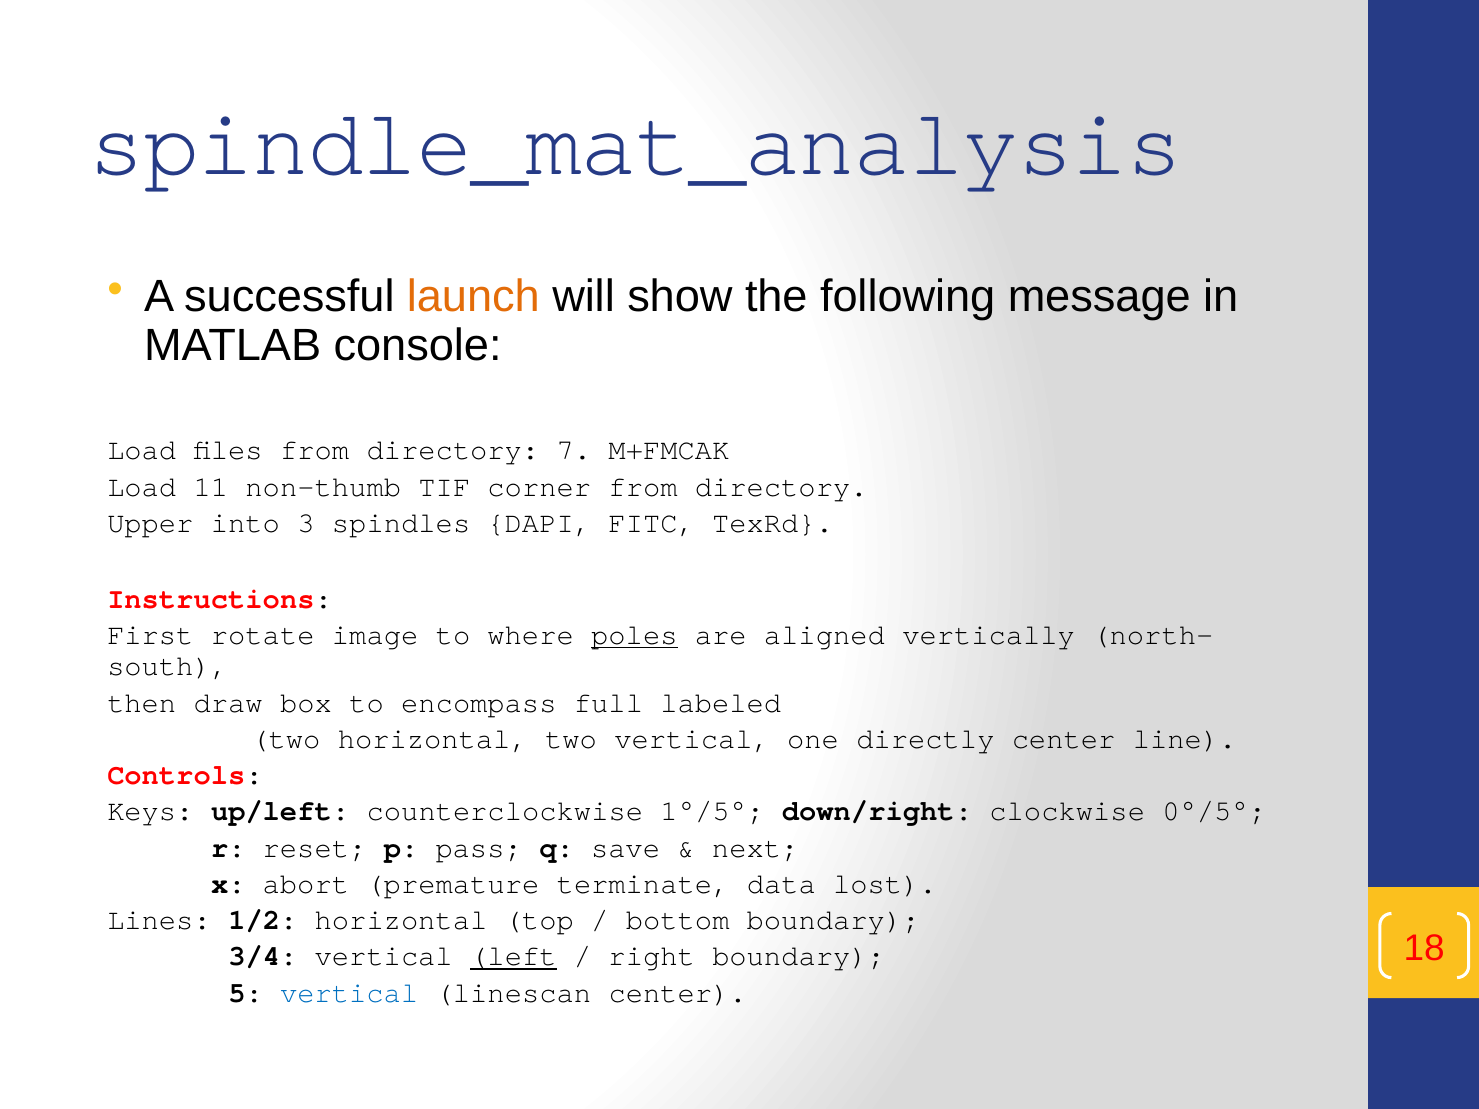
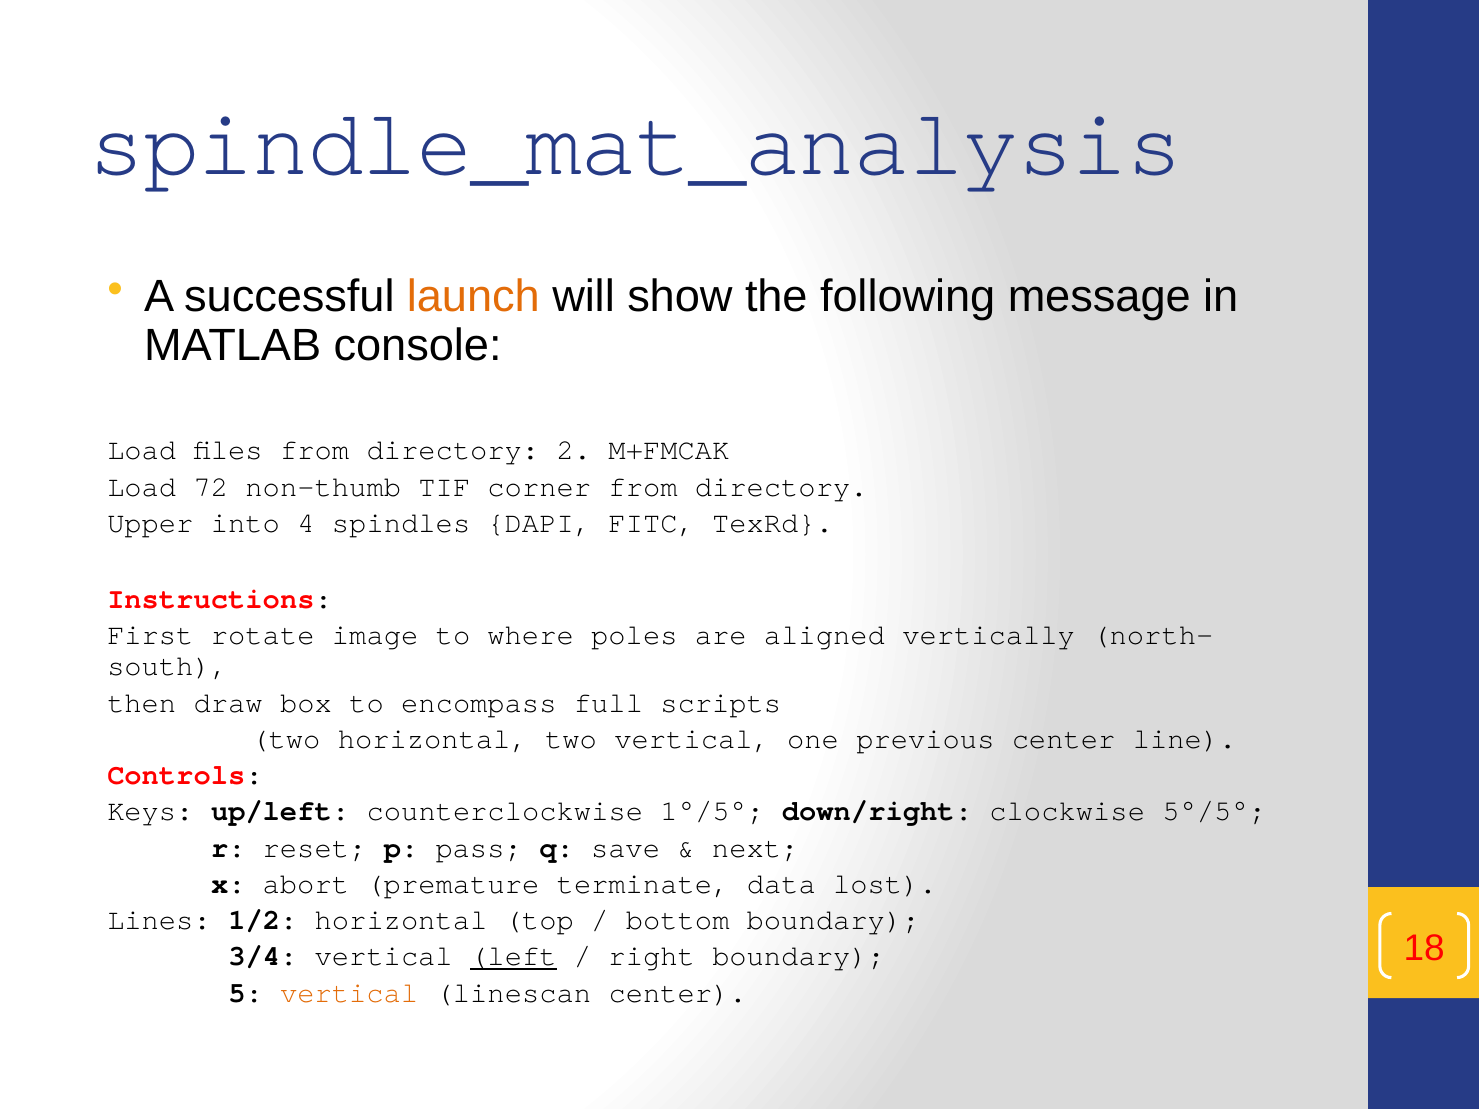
7: 7 -> 2 (574, 451)
11: 11 -> 72 (211, 487)
3: 3 -> 4 (306, 523)
poles underline: present -> none (634, 635)
labeled: labeled -> scripts (721, 703)
directly: directly -> previous (925, 739)
0°/5°: 0°/5° -> 5°/5° (1214, 812)
vertical colour: blue -> orange (349, 993)
